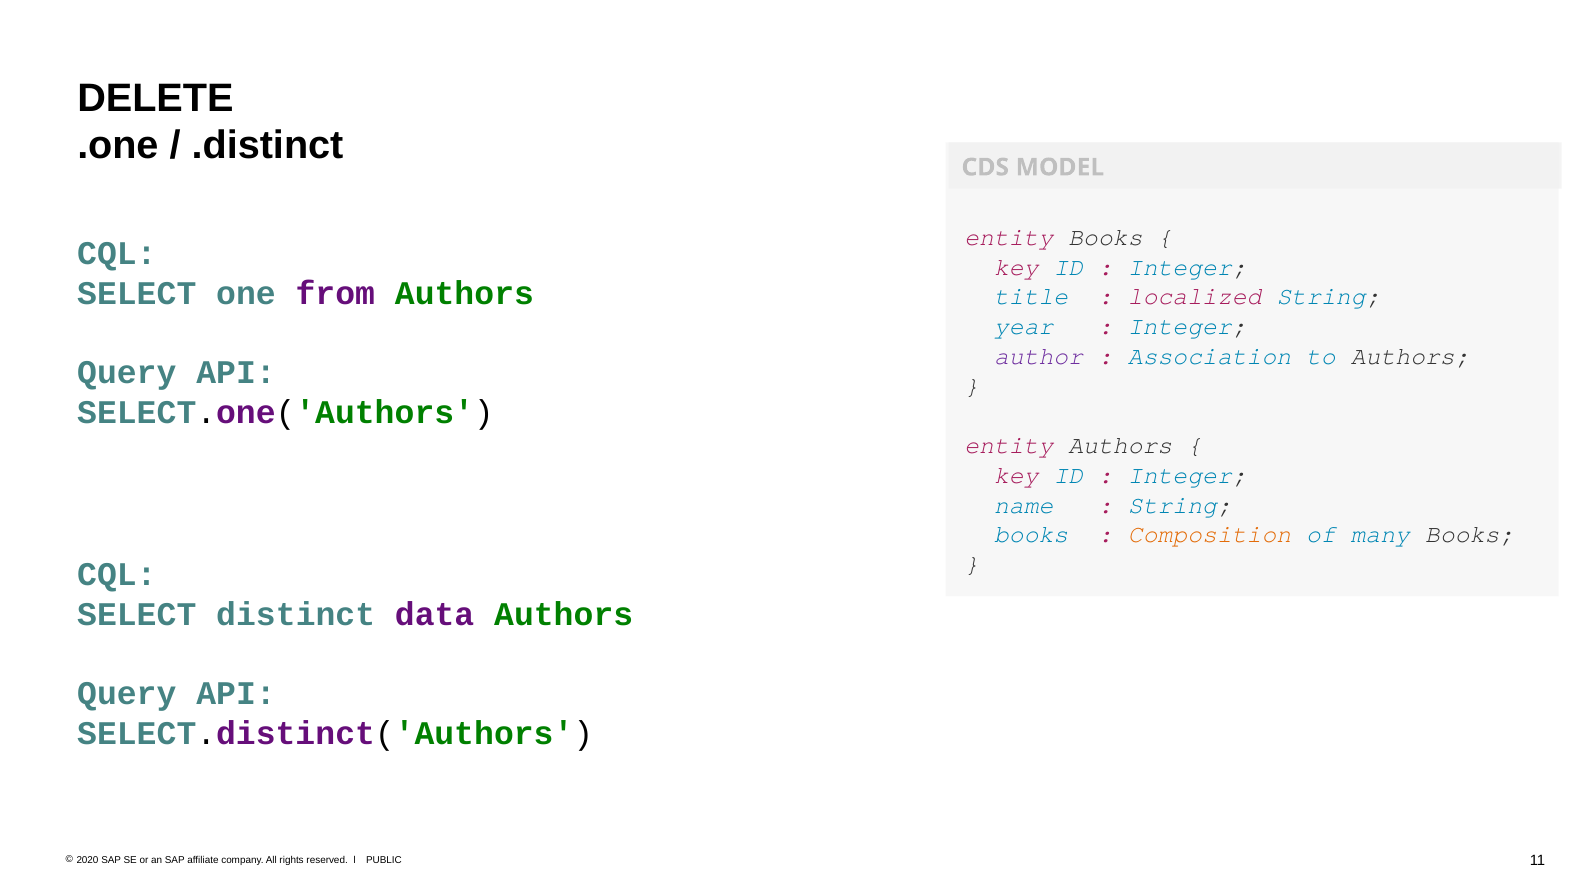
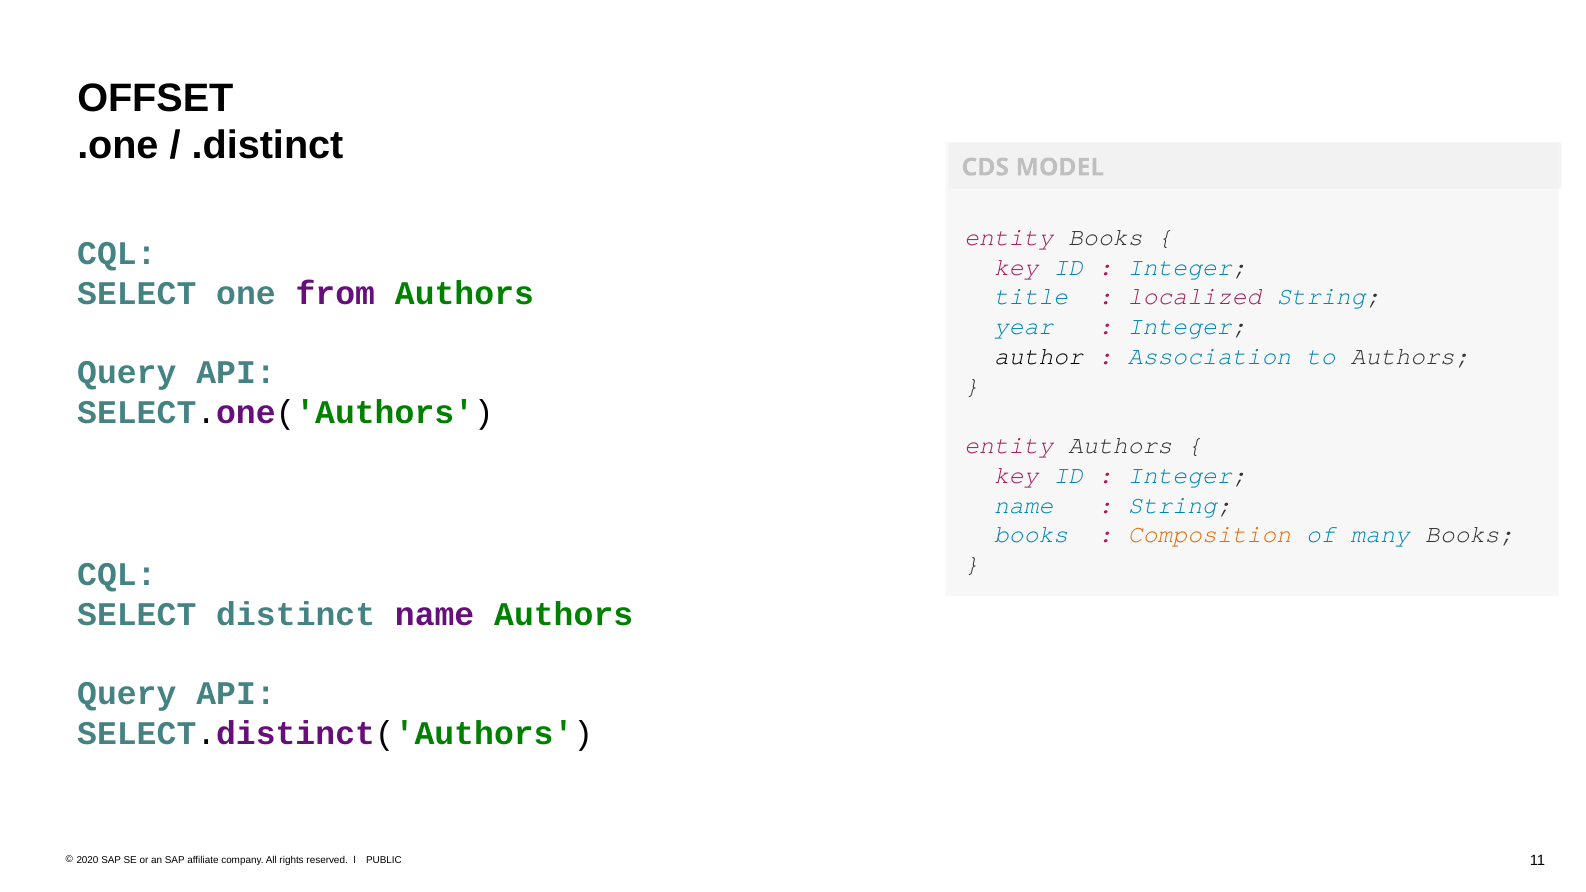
DELETE: DELETE -> OFFSET (155, 98)
author colour: purple -> black (1039, 356)
distinct data: data -> name (435, 615)
